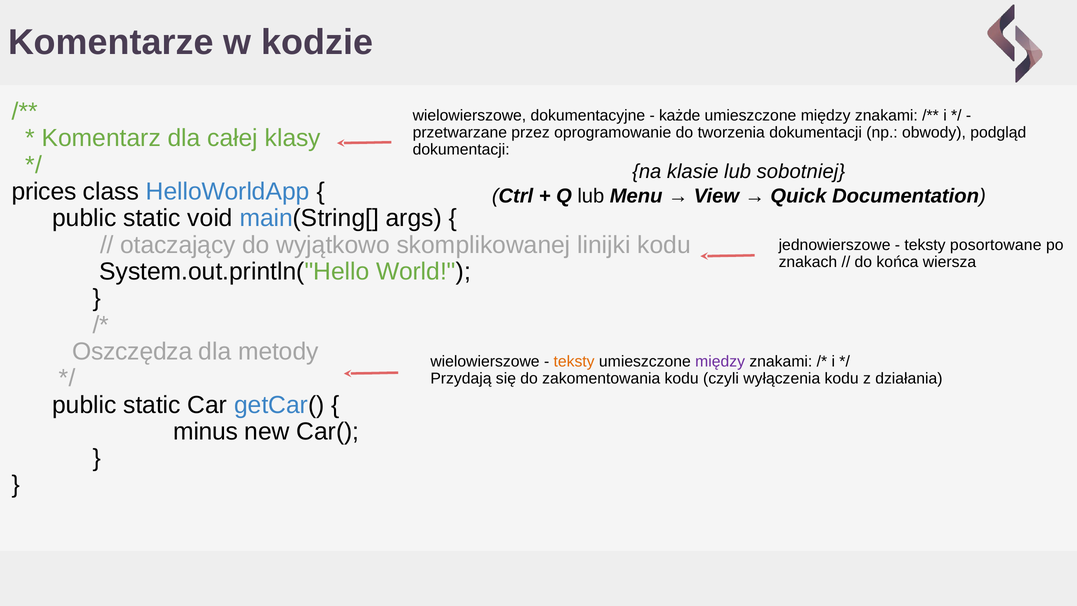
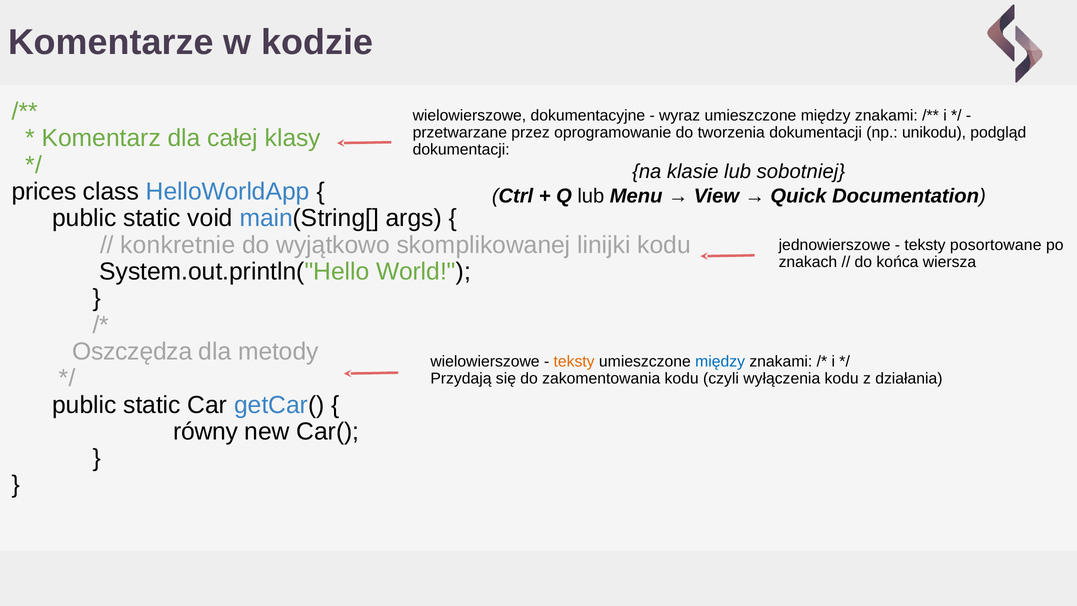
każde: każde -> wyraz (680, 116)
obwody: obwody -> unikodu (934, 133)
otaczający: otaczający -> konkretnie (178, 245)
między colour: purple -> blue (720, 361)
minus: minus -> równy (206, 431)
